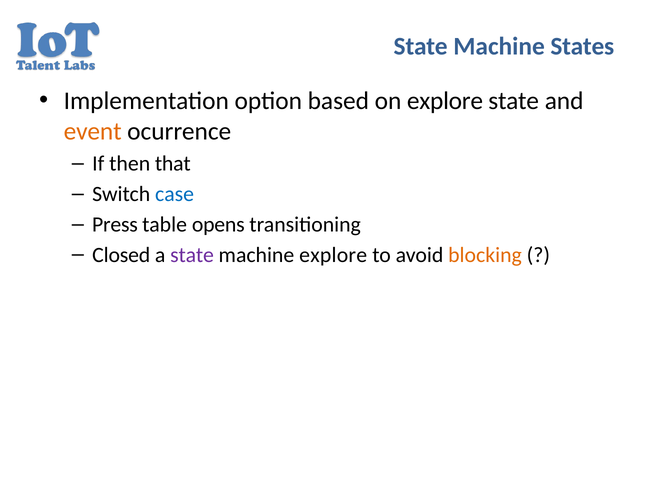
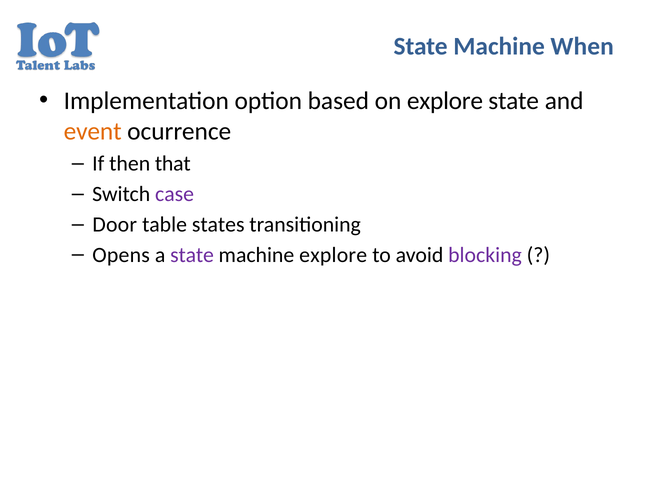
States: States -> When (582, 46)
case colour: blue -> purple (175, 194)
Press: Press -> Door (115, 224)
opens: opens -> states (218, 224)
Closed: Closed -> Opens (121, 255)
blocking colour: orange -> purple (485, 255)
